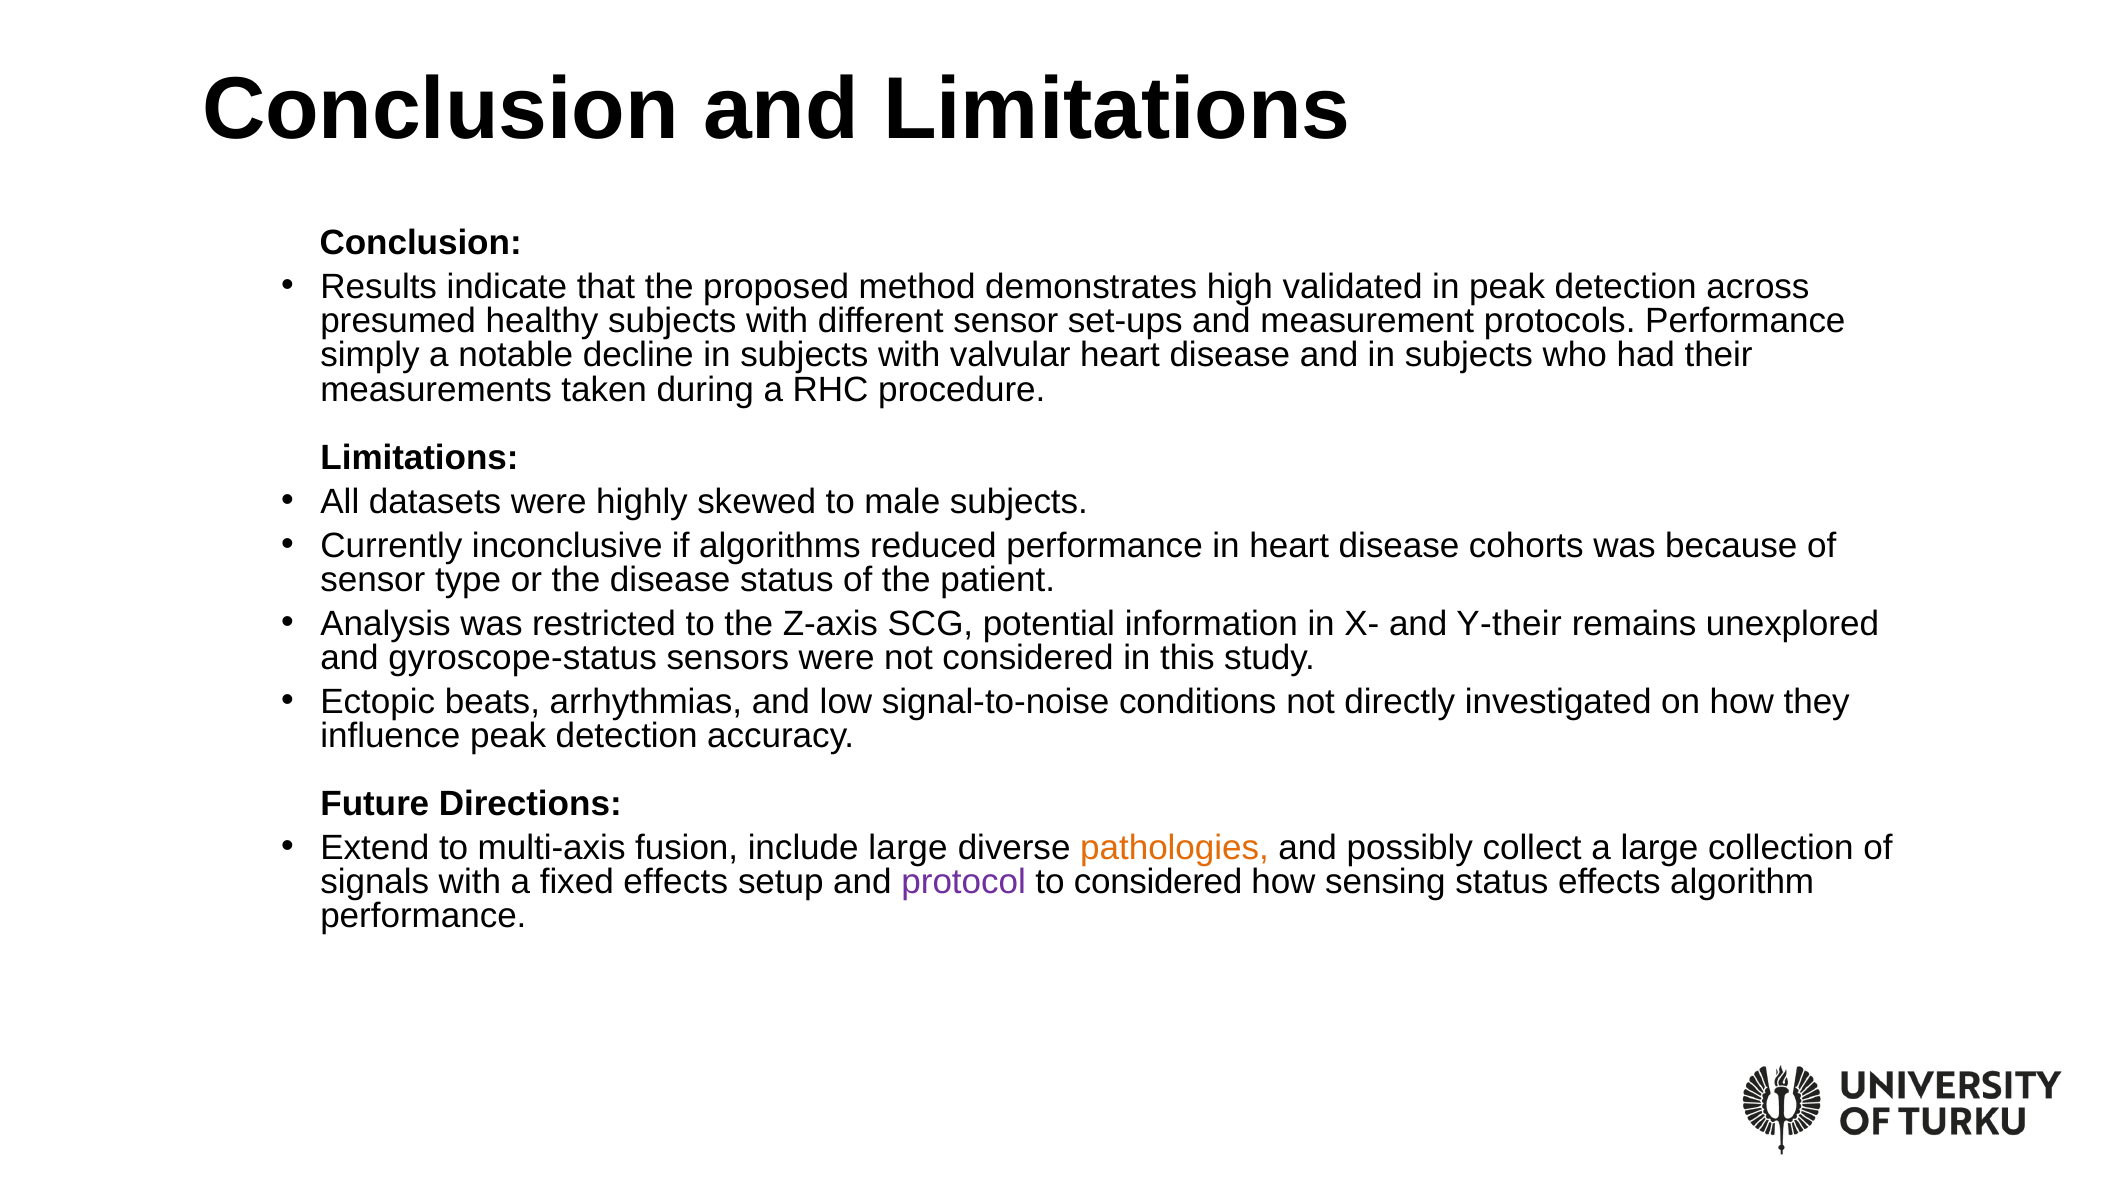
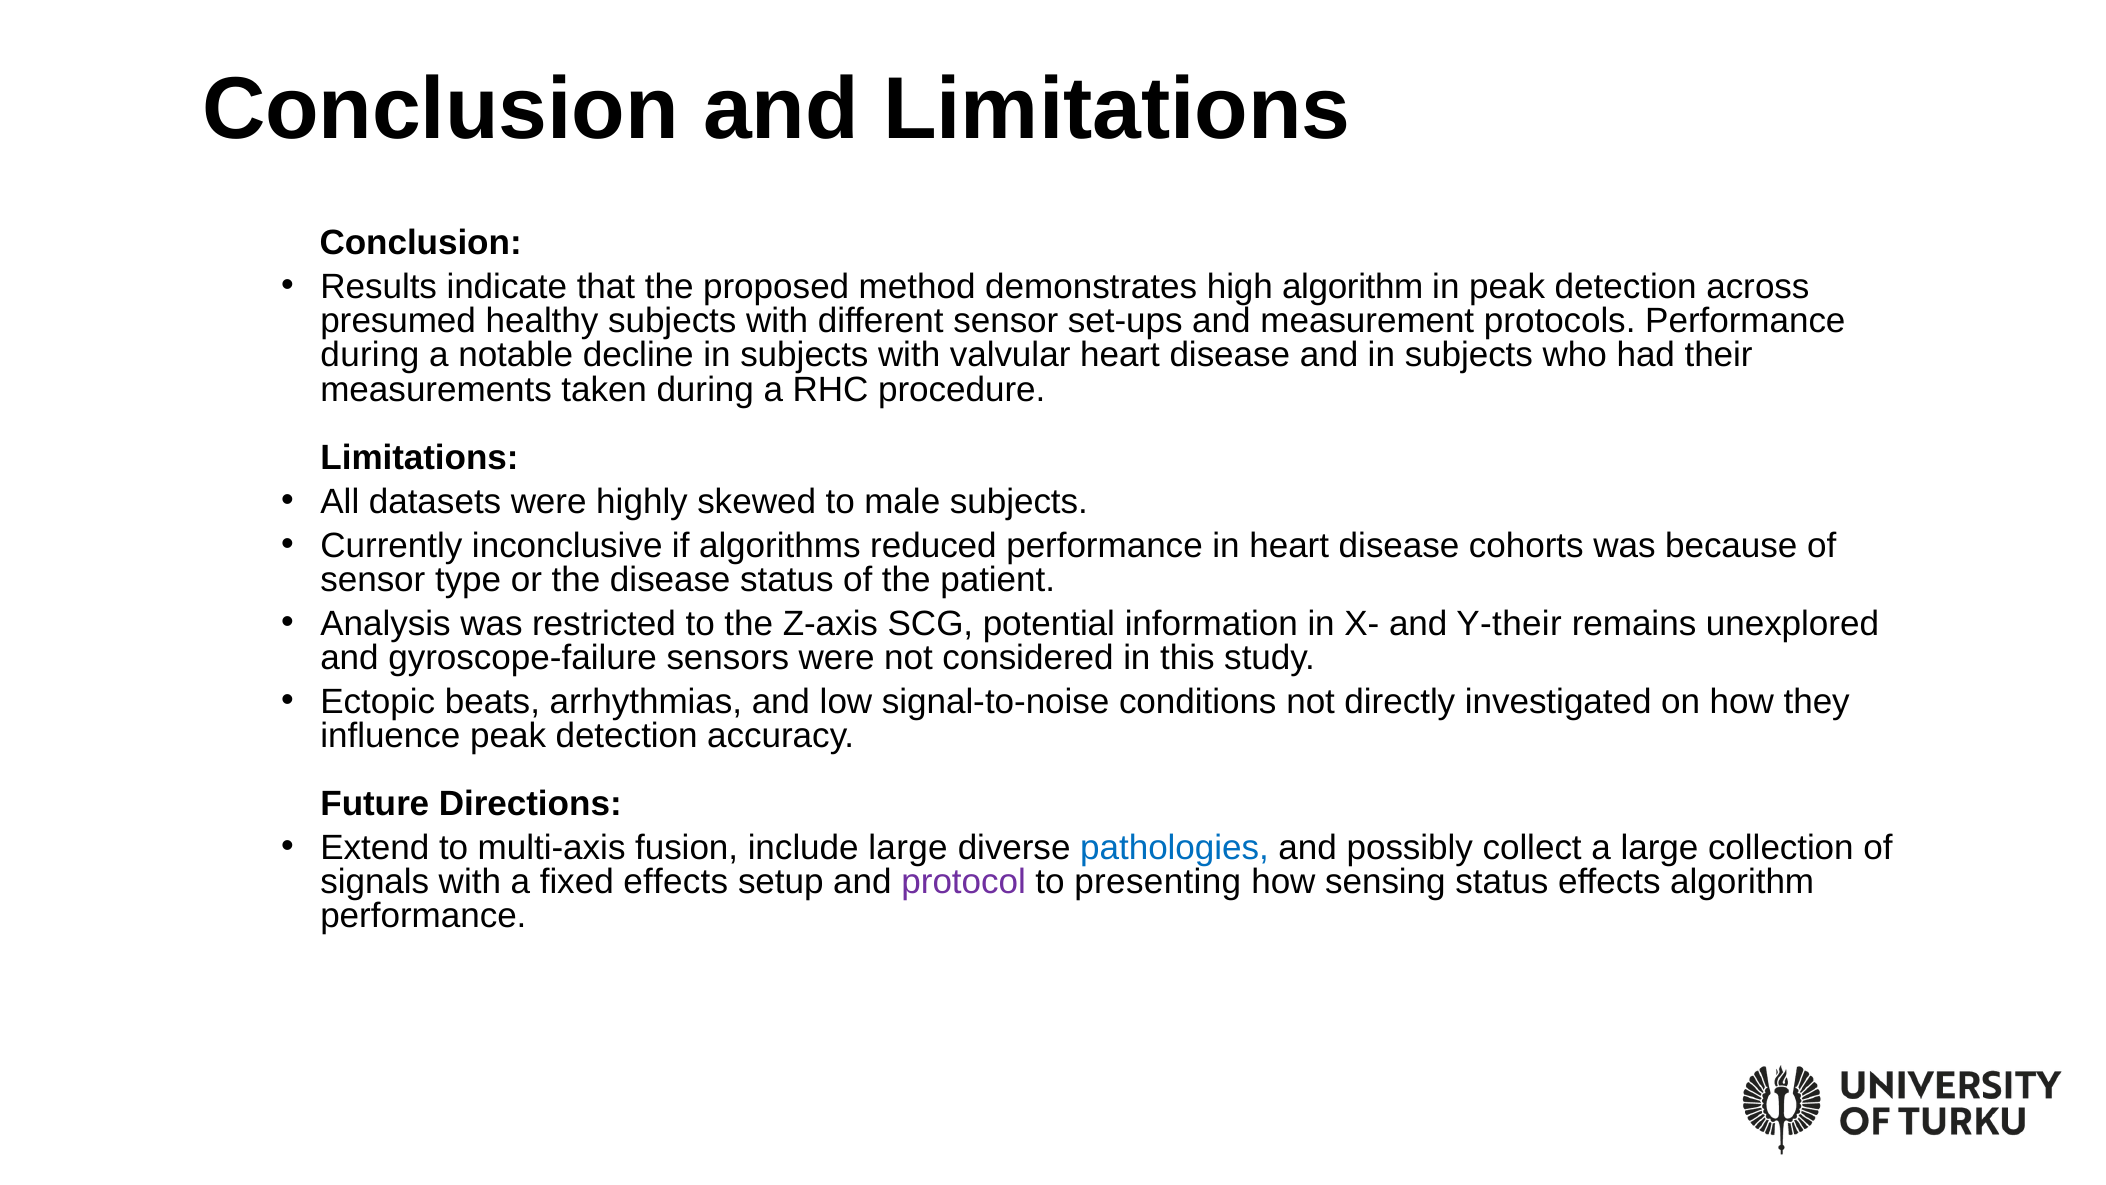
high validated: validated -> algorithm (1353, 287)
simply: simply -> during (370, 355)
gyroscope-status: gyroscope-status -> gyroscope-failure (523, 657)
pathologies colour: orange -> blue (1175, 847)
to considered: considered -> presenting (1158, 881)
